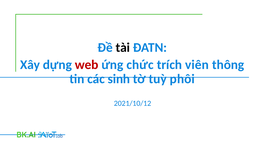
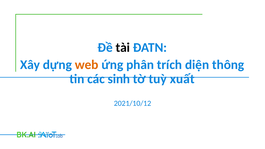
web colour: red -> orange (87, 65)
chức: chức -> phân (140, 65)
viên: viên -> diện (197, 65)
phôi: phôi -> xuất (182, 79)
